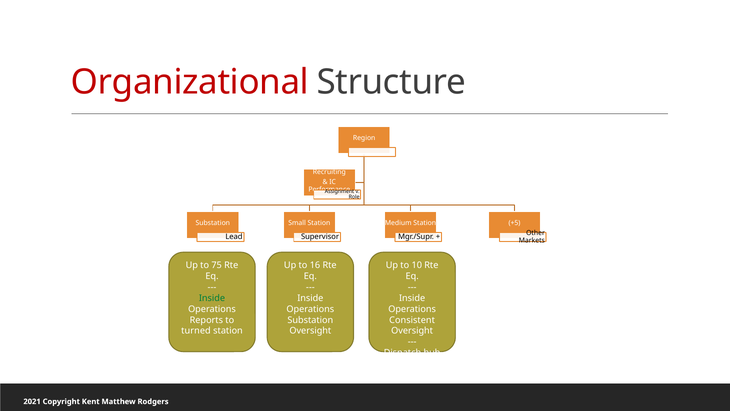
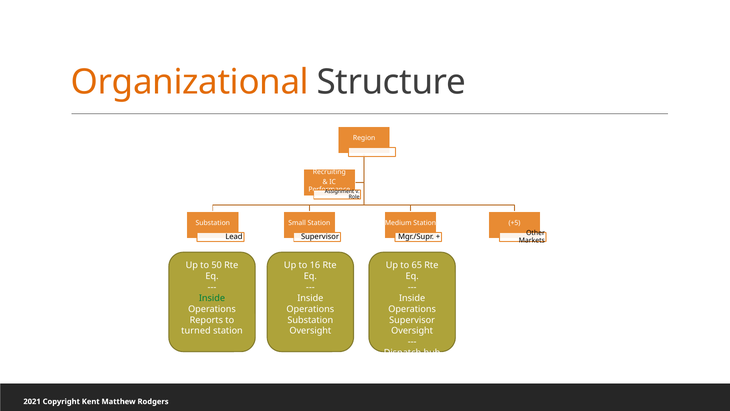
Organizational colour: red -> orange (190, 82)
75: 75 -> 50 (217, 265)
10: 10 -> 65 (417, 265)
Consistent: Consistent -> Supervisor (412, 320)
